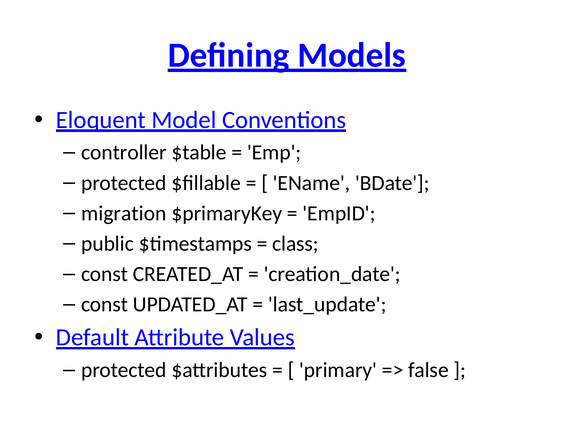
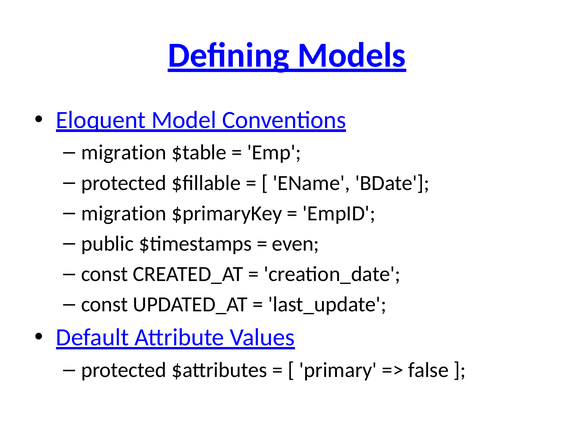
controller: controller -> migration (124, 152)
class: class -> even (296, 243)
